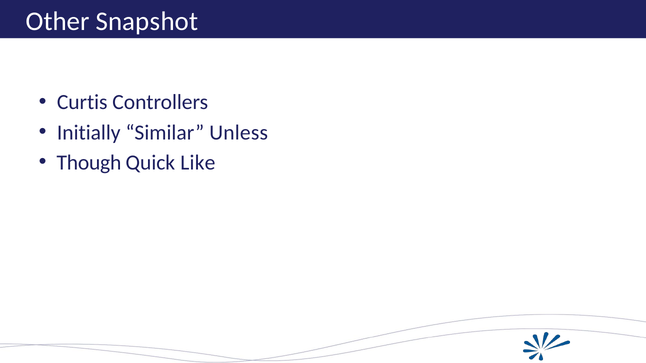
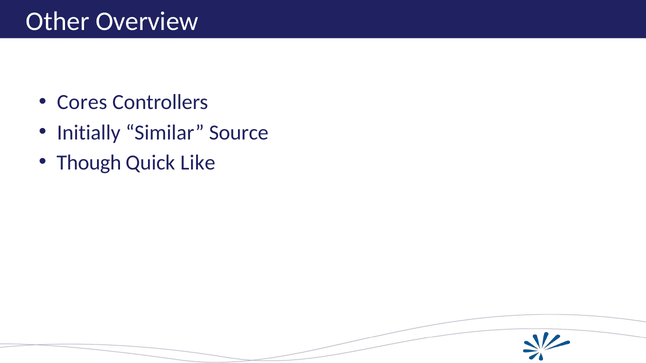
Snapshot: Snapshot -> Overview (147, 21)
Curtis: Curtis -> Cores (82, 102)
Unless: Unless -> Source (239, 133)
